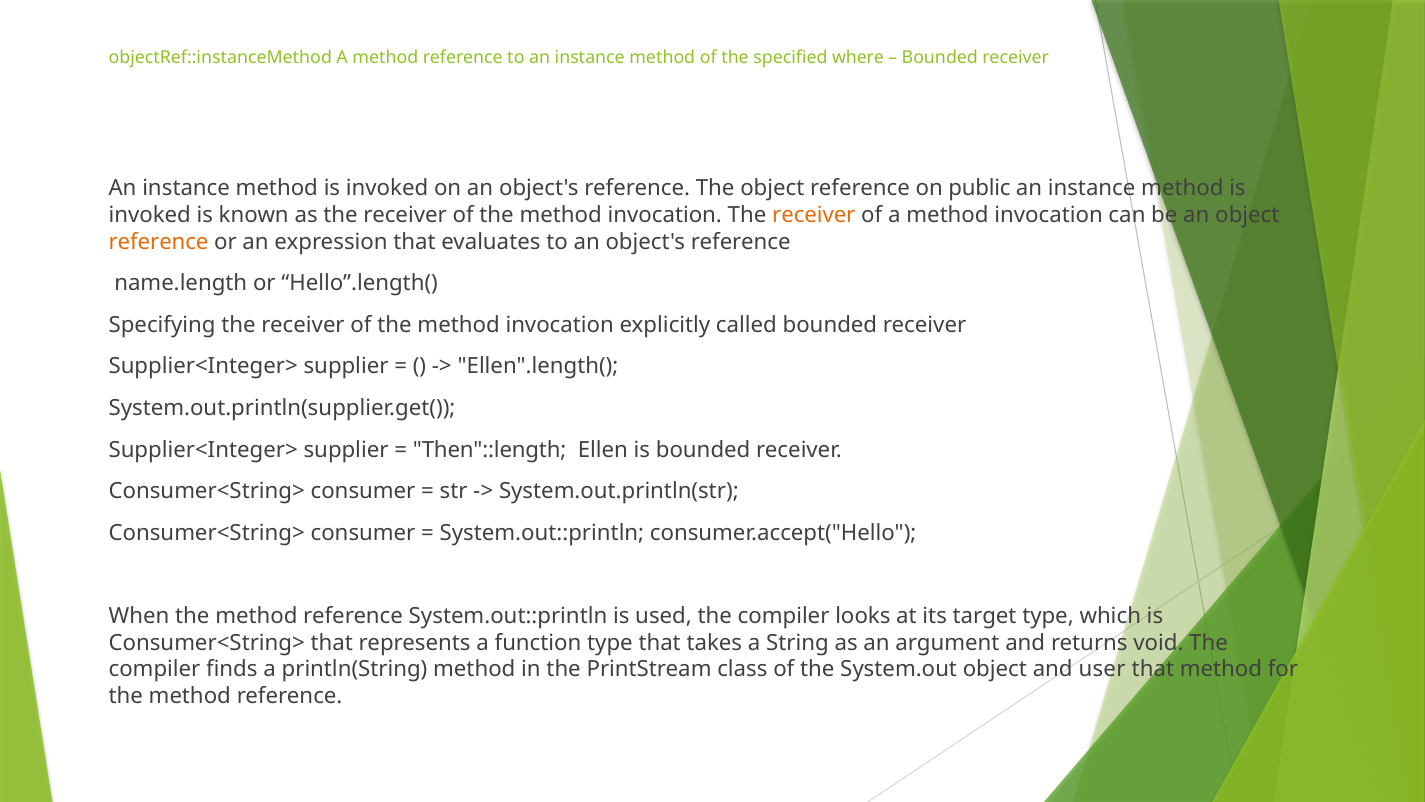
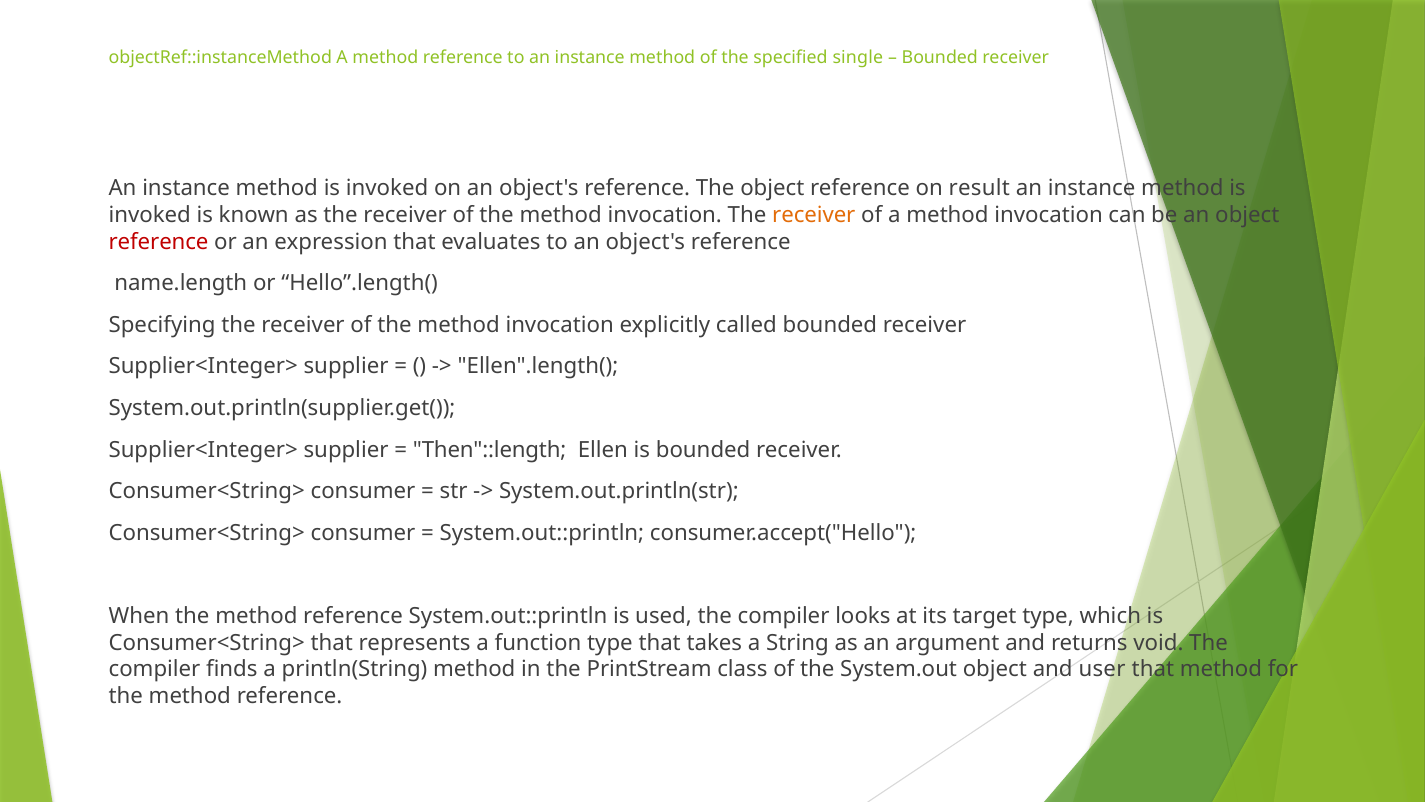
where: where -> single (858, 58)
public: public -> result (979, 188)
reference colour: orange -> red (159, 242)
